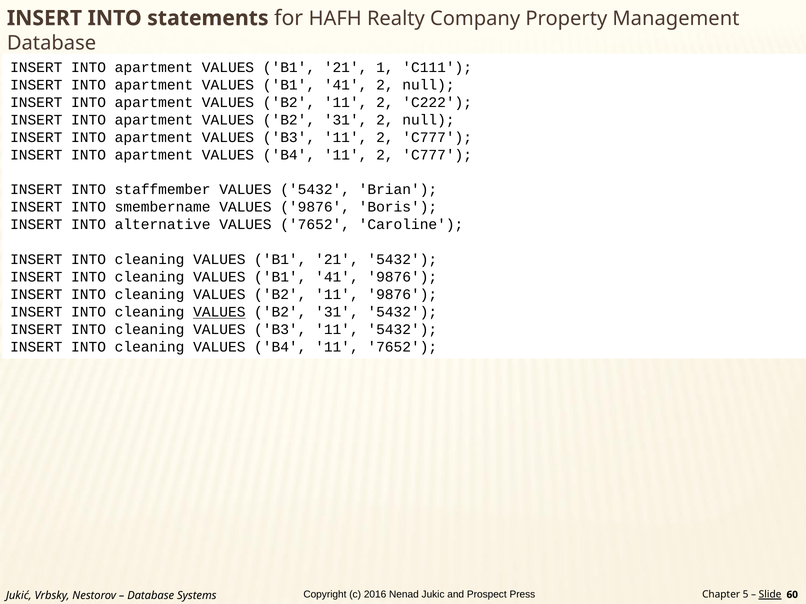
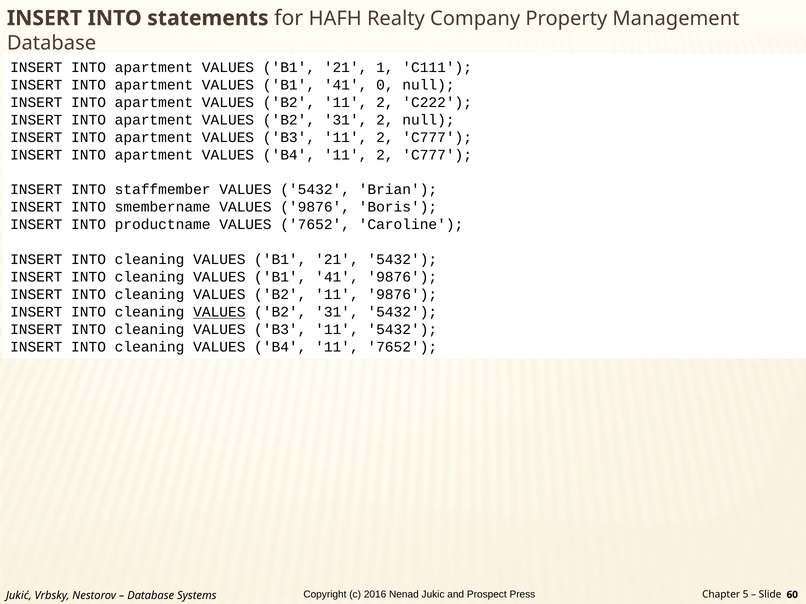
41 2: 2 -> 0 (385, 85)
alternative: alternative -> productname (163, 225)
Slide underline: present -> none (770, 595)
